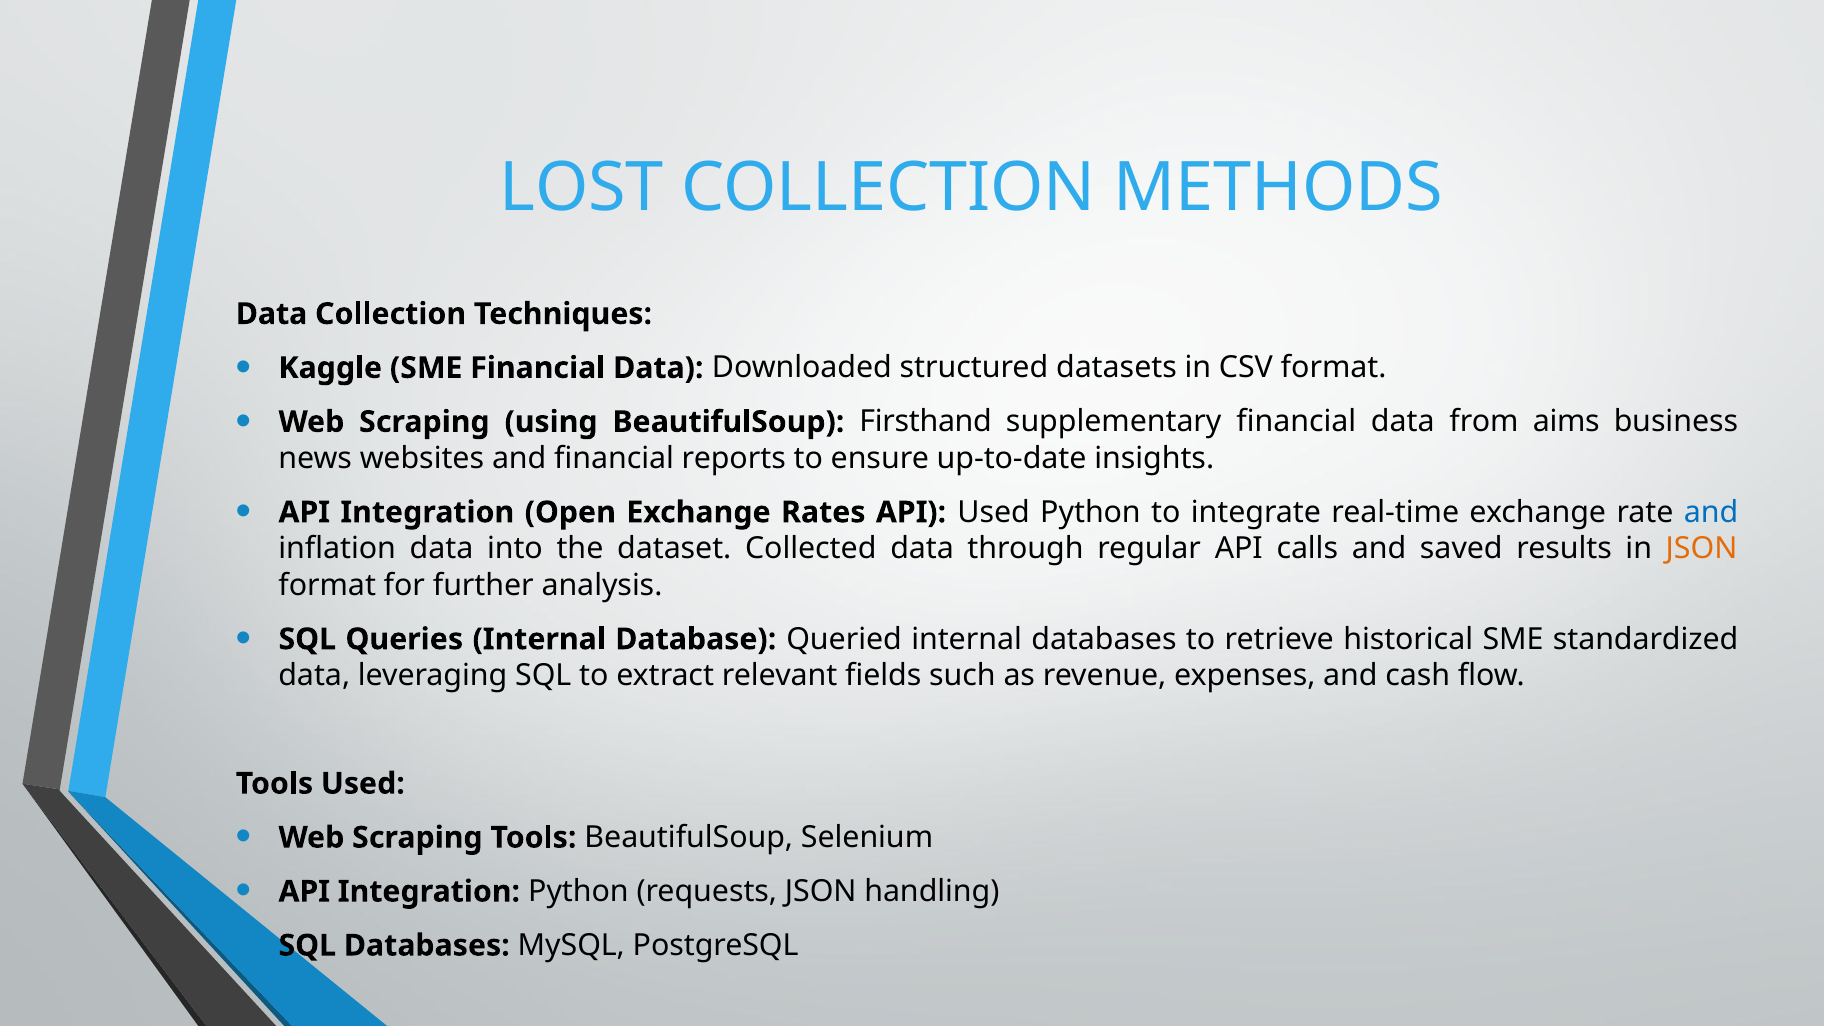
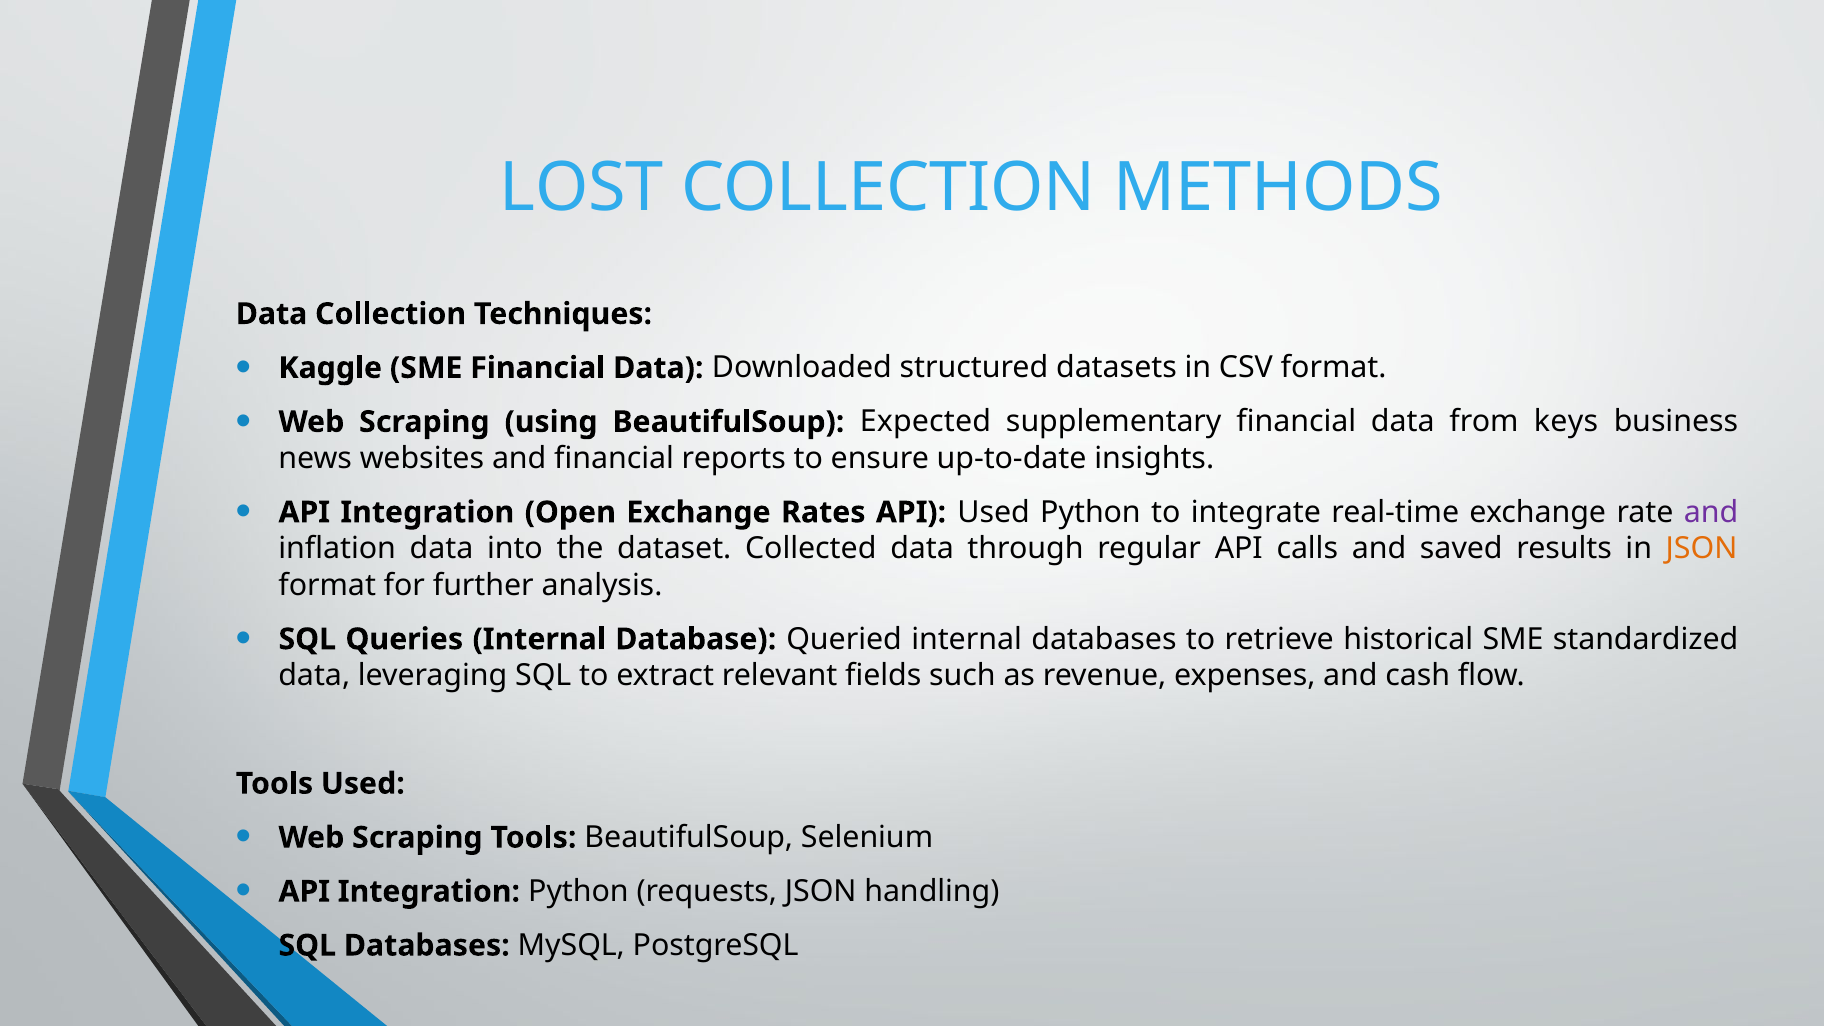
Firsthand: Firsthand -> Expected (925, 422)
aims: aims -> keys (1566, 422)
and colour: blue -> purple (1711, 512)
